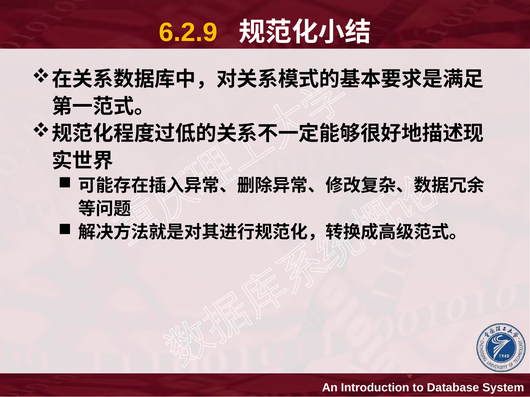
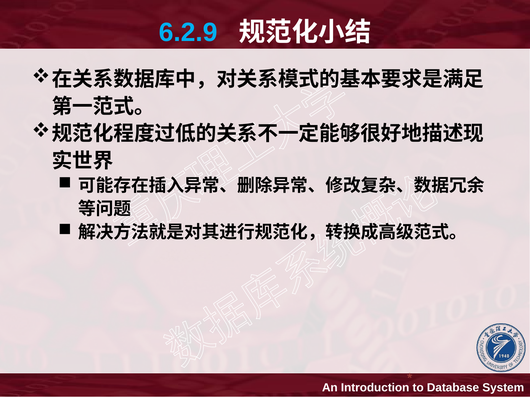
6.2.9 colour: yellow -> light blue (188, 33)
